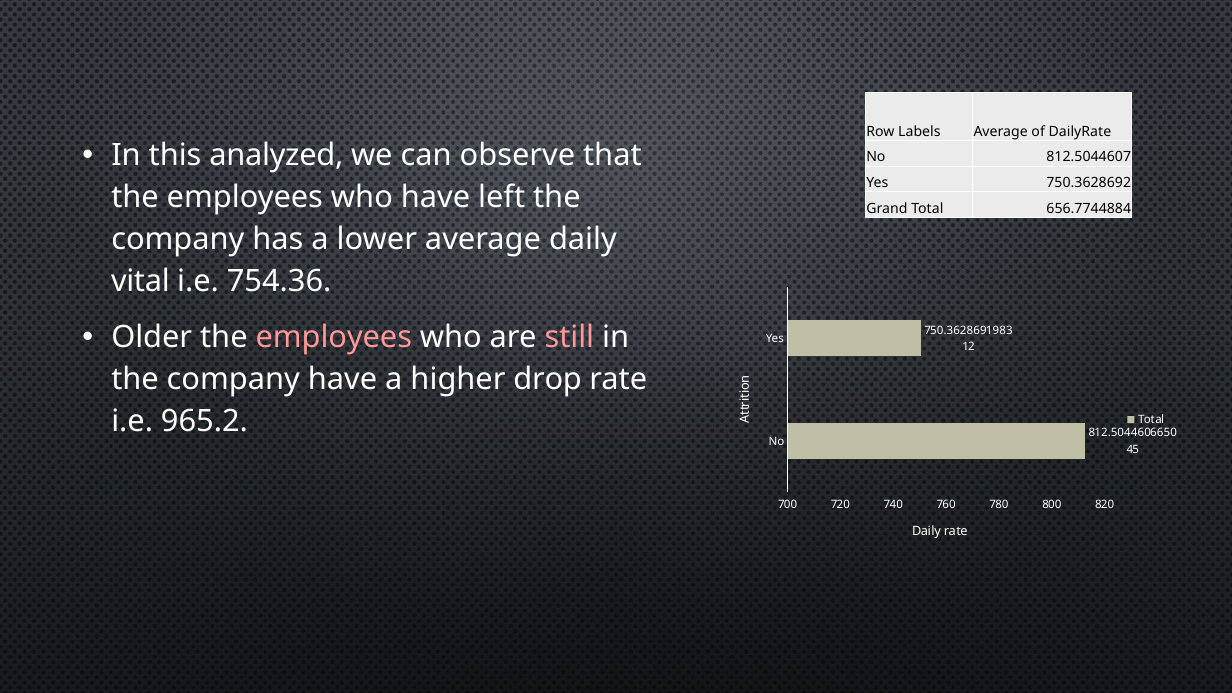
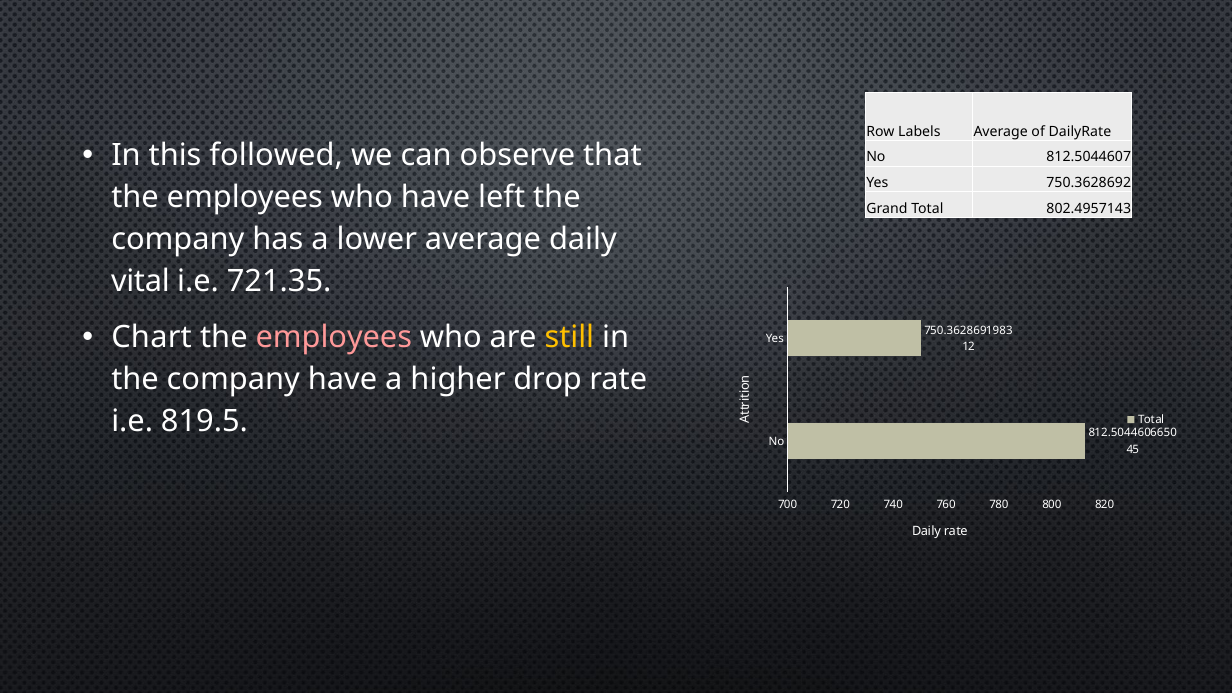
analyzed: analyzed -> followed (276, 155)
656.7744884: 656.7744884 -> 802.4957143 (1089, 209)
754.36: 754.36 -> 721.35 (279, 282)
Older: Older -> Chart (152, 337)
still colour: pink -> yellow (569, 337)
965.2: 965.2 -> 819.5 (204, 422)
